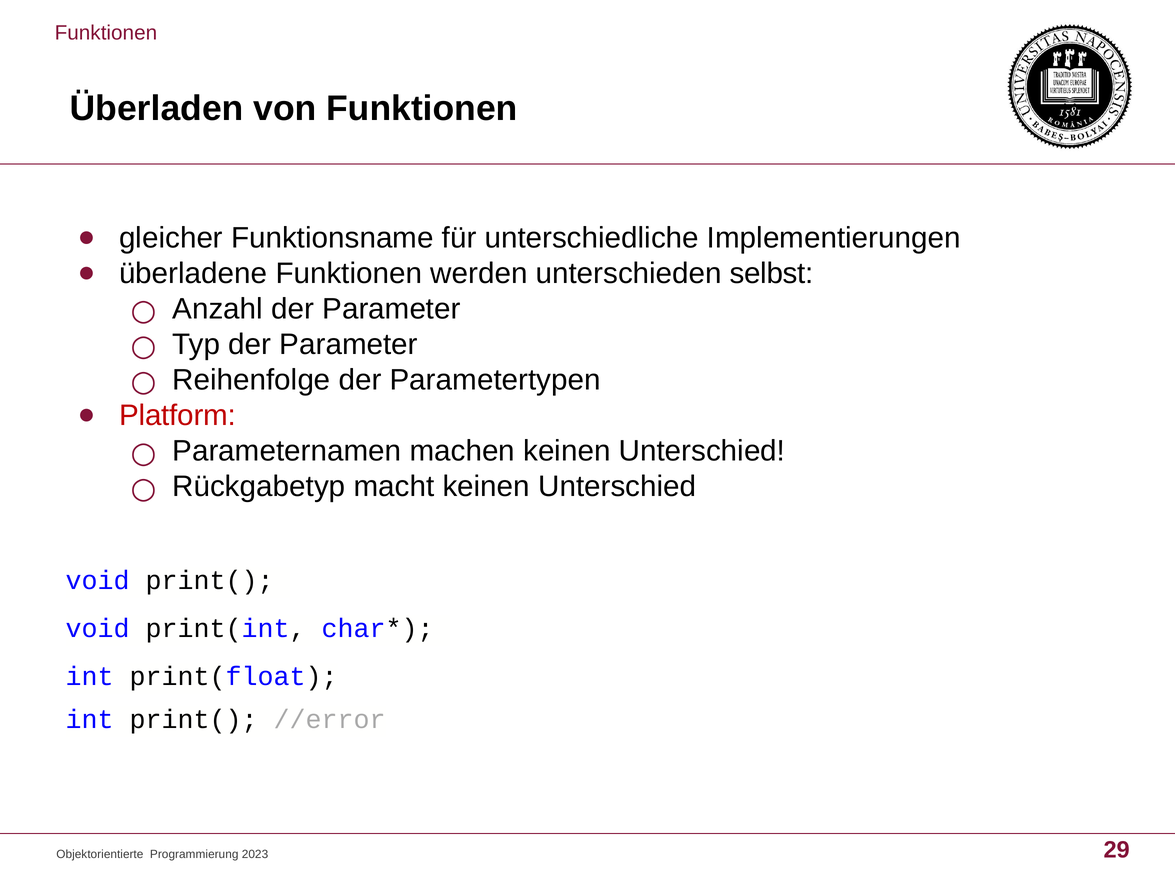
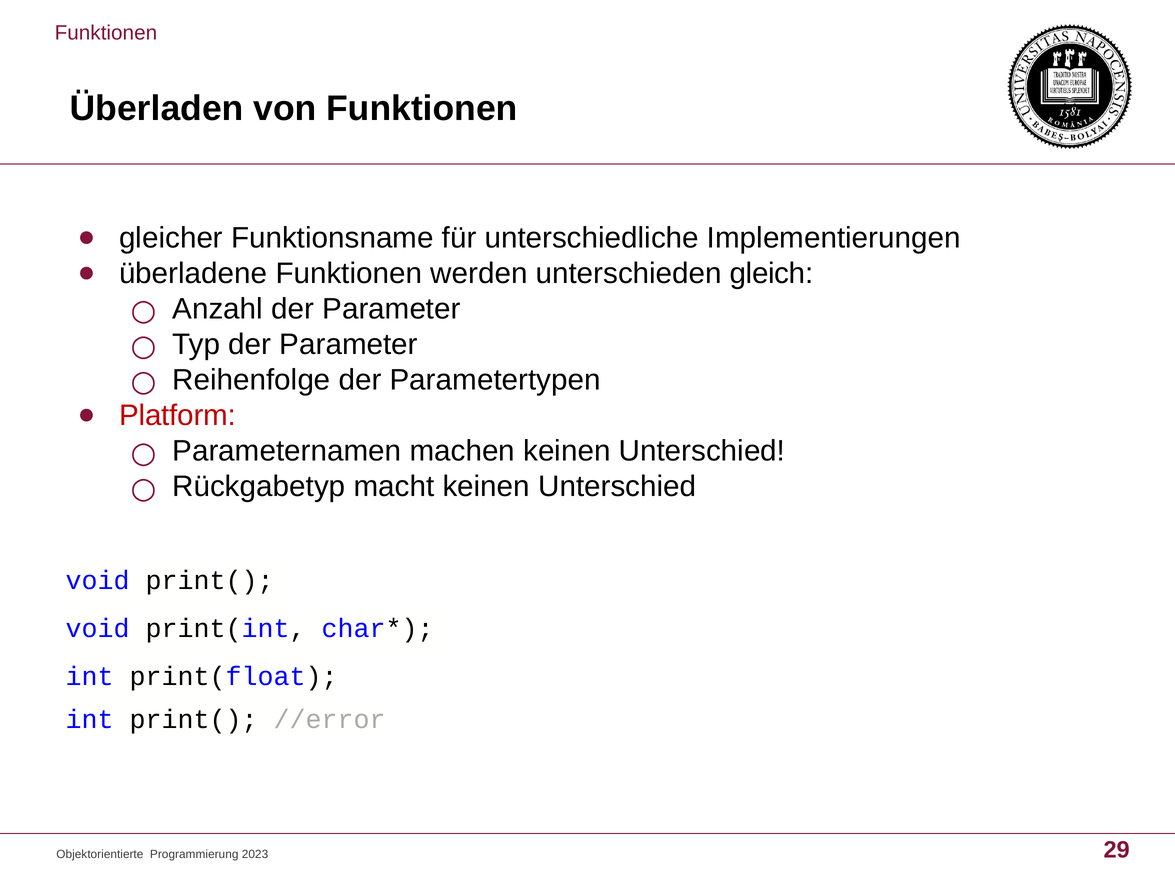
selbst: selbst -> gleich (771, 274)
